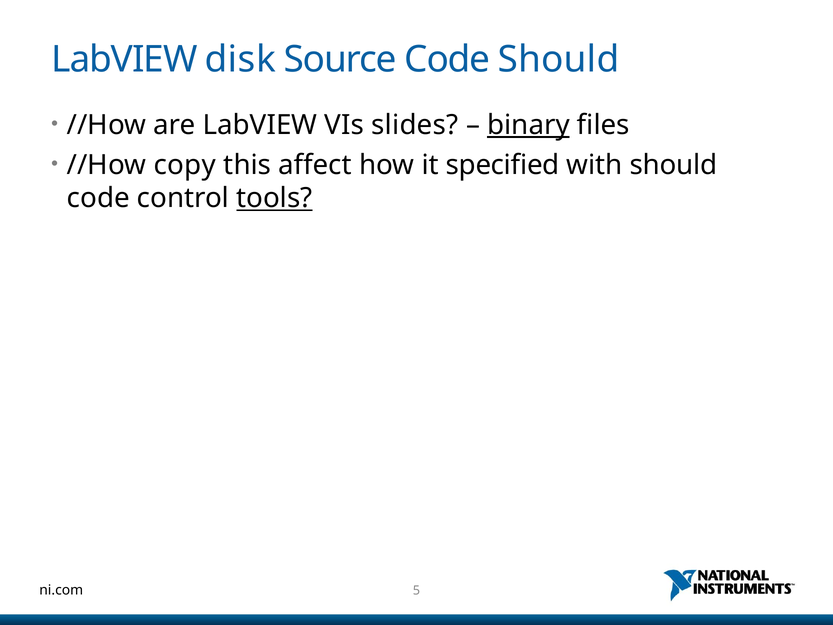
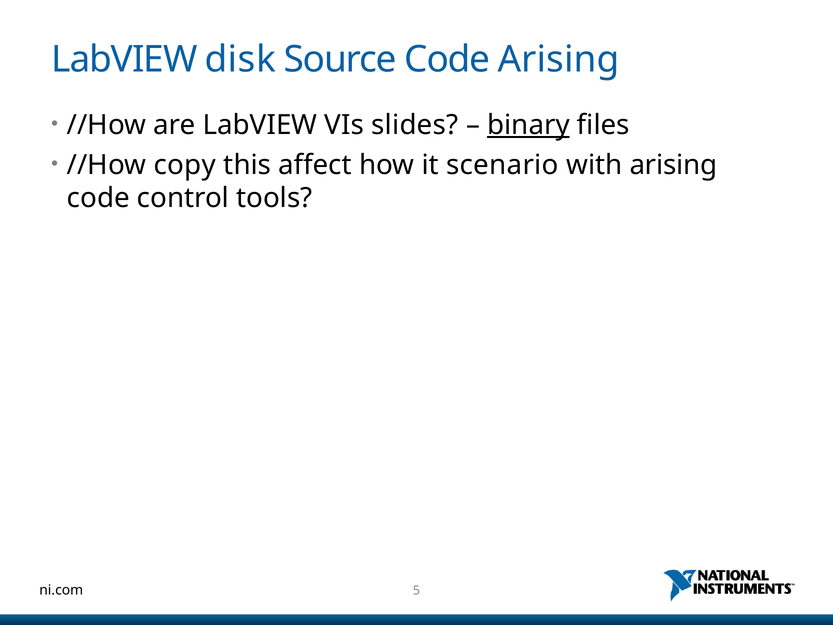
Code Should: Should -> Arising (559, 60)
specified: specified -> scenario (502, 165)
with should: should -> arising (673, 165)
tools underline: present -> none (274, 198)
